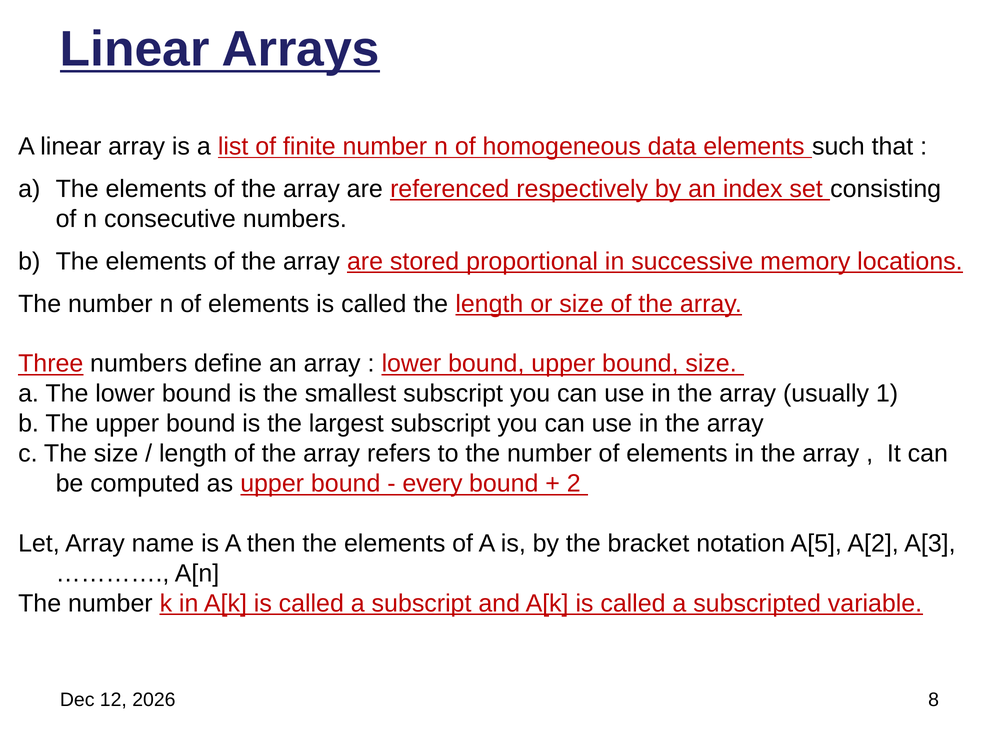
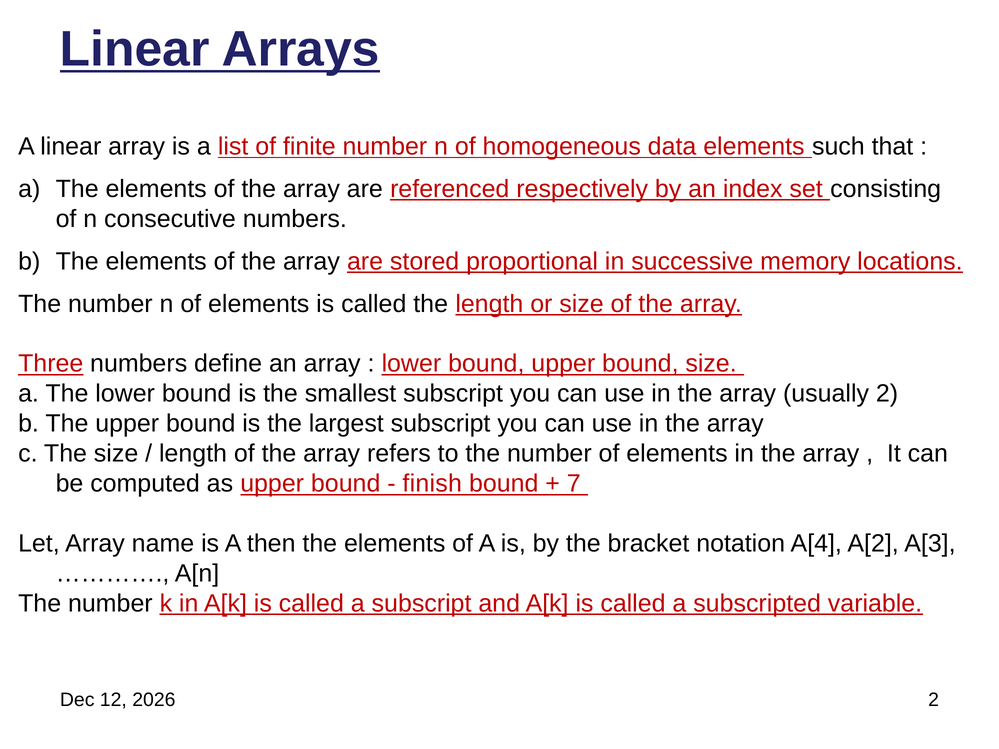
usually 1: 1 -> 2 (887, 394)
every: every -> finish (432, 484)
2: 2 -> 7 (574, 484)
A[5: A[5 -> A[4 (816, 544)
8: 8 -> 2 (934, 700)
